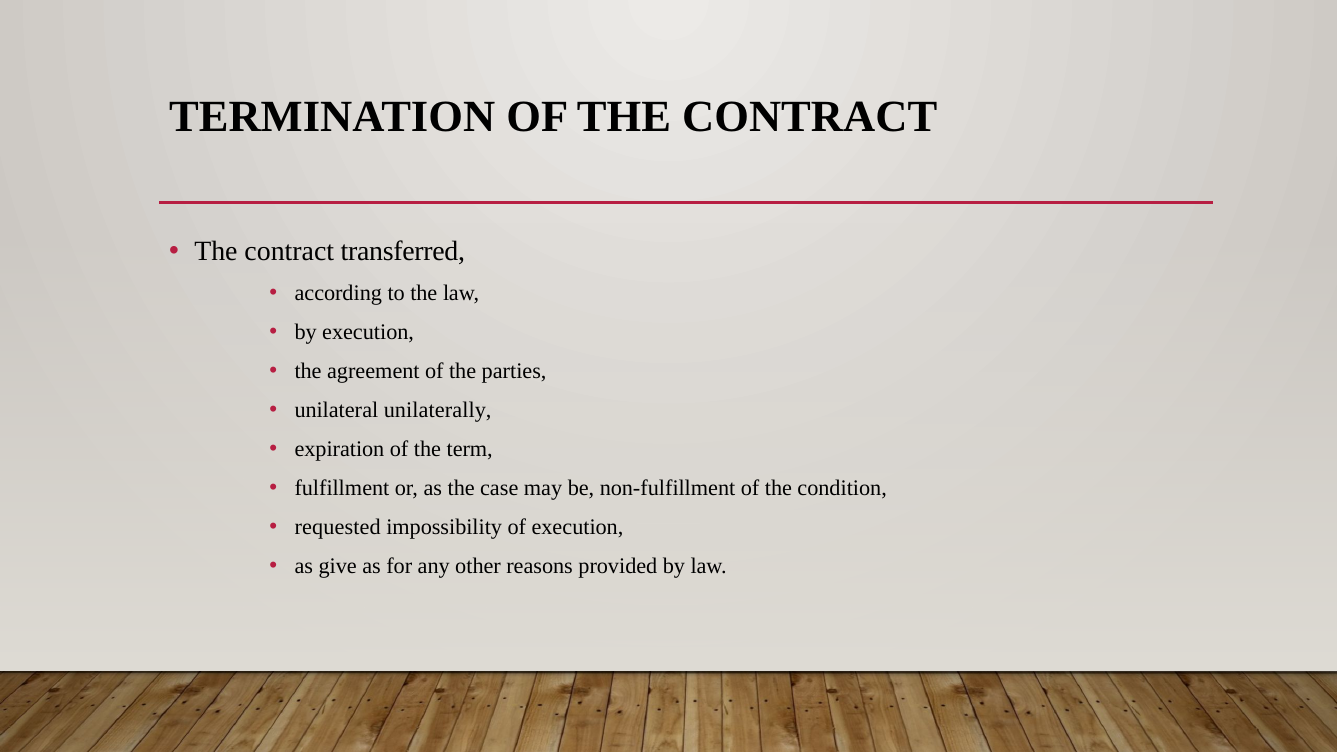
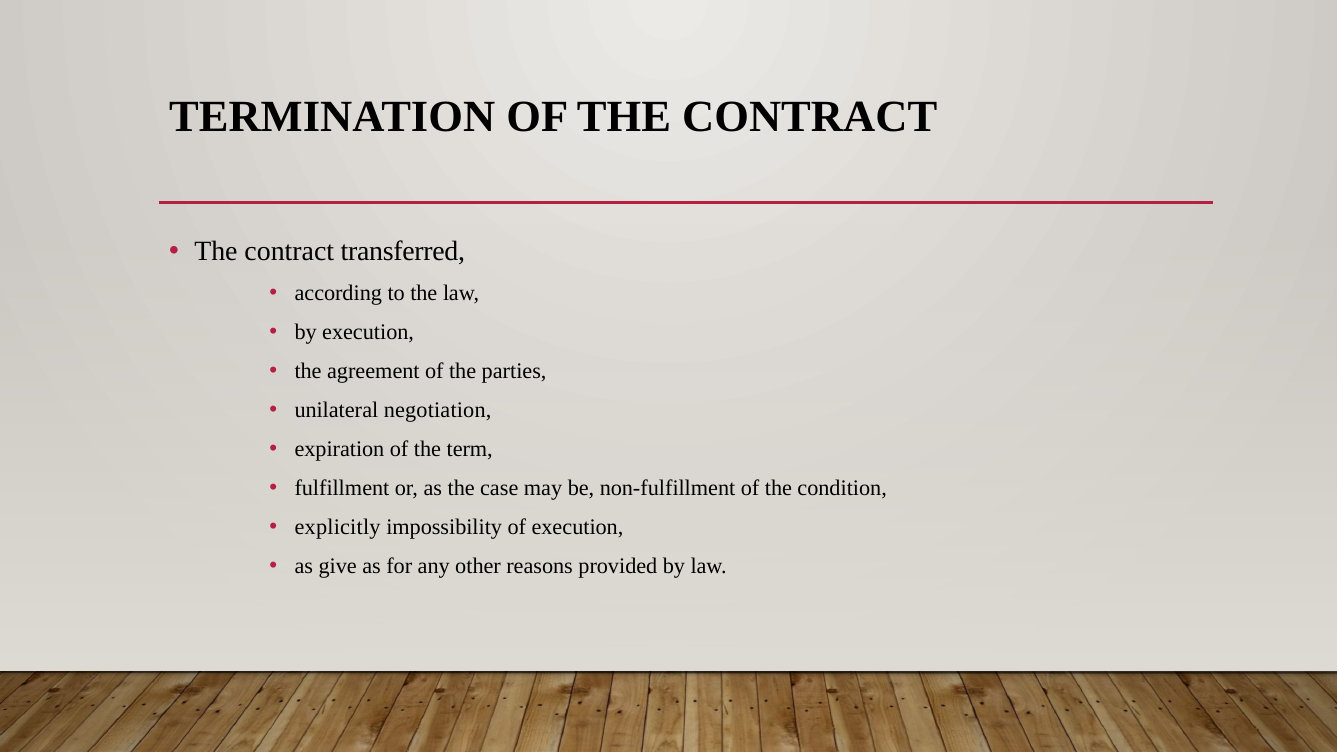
unilaterally: unilaterally -> negotiation (438, 410)
requested: requested -> explicitly (338, 527)
